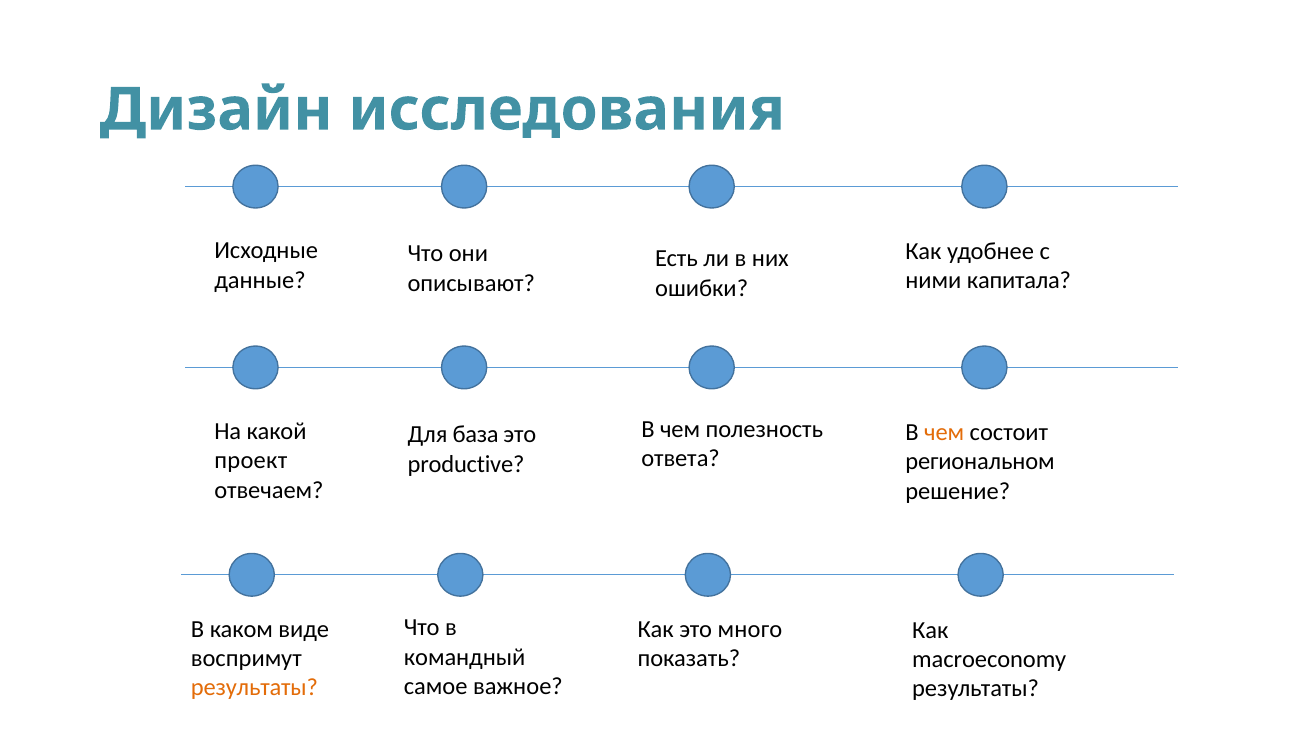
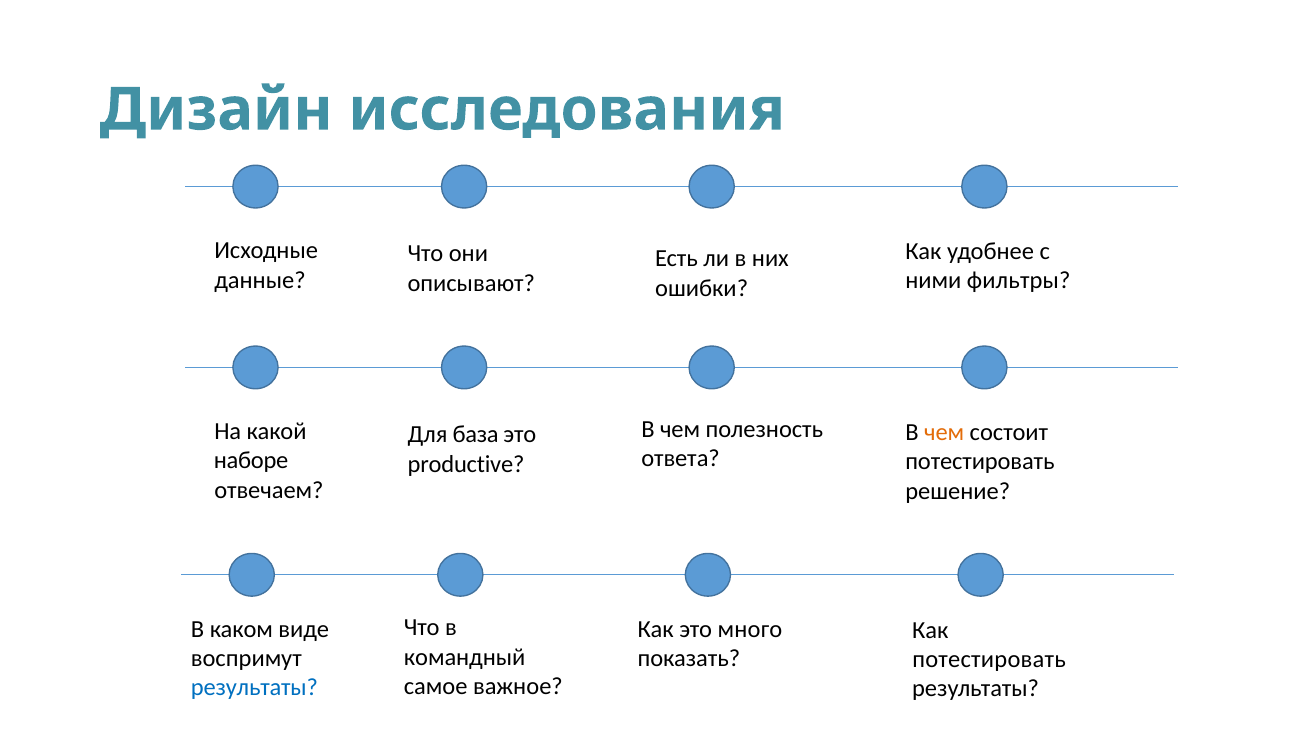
капитала: капитала -> фильтры (1019, 281)
проект: проект -> наборе (251, 461)
региональном: региональном -> потестировать (980, 462)
macroeconomy: macroeconomy -> потестировать (989, 660)
результаты colour: orange -> blue (254, 688)
